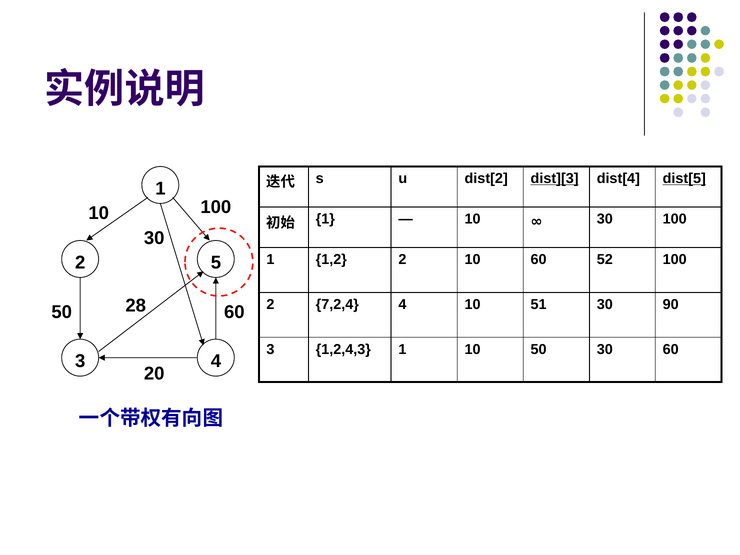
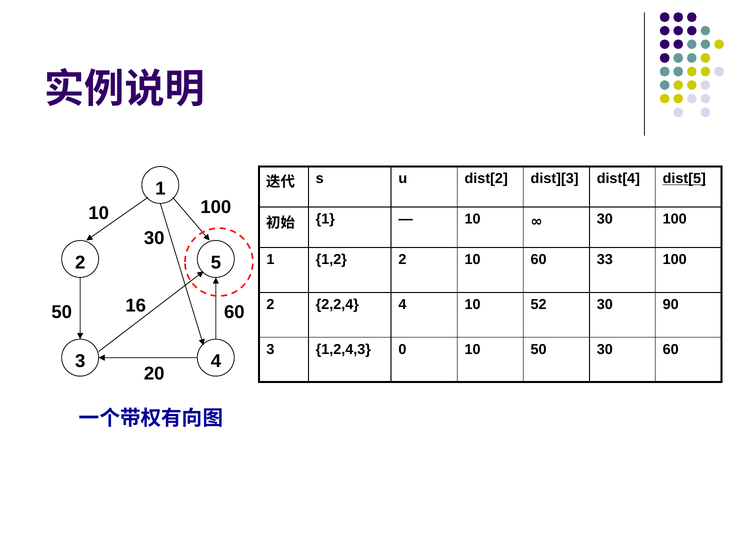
dist][3 underline: present -> none (555, 179)
52: 52 -> 33 (605, 260)
7,2,4: 7,2,4 -> 2,2,4 (337, 304)
51: 51 -> 52 (539, 304)
28: 28 -> 16 (136, 306)
1,2,4,3 1: 1 -> 0 (402, 349)
